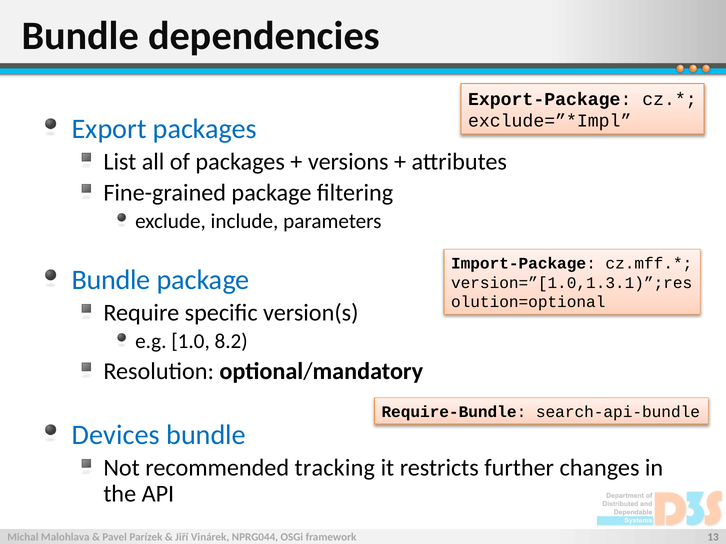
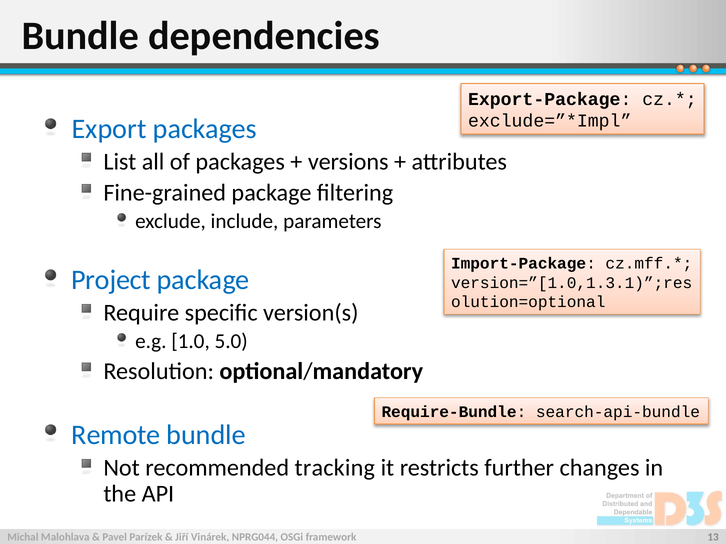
Bundle: Bundle -> Project (111, 280)
8.2: 8.2 -> 5.0 (231, 342)
Devices: Devices -> Remote (116, 435)
